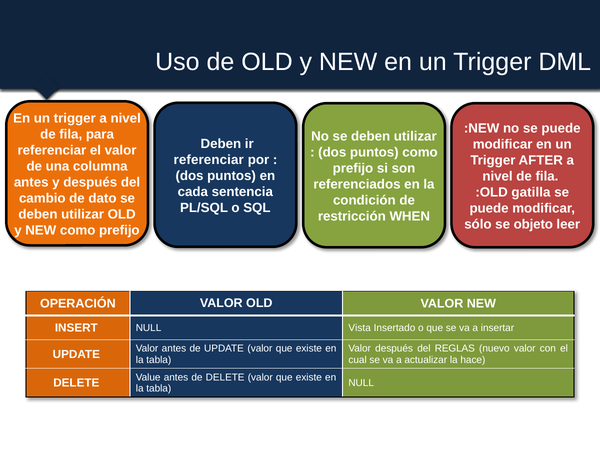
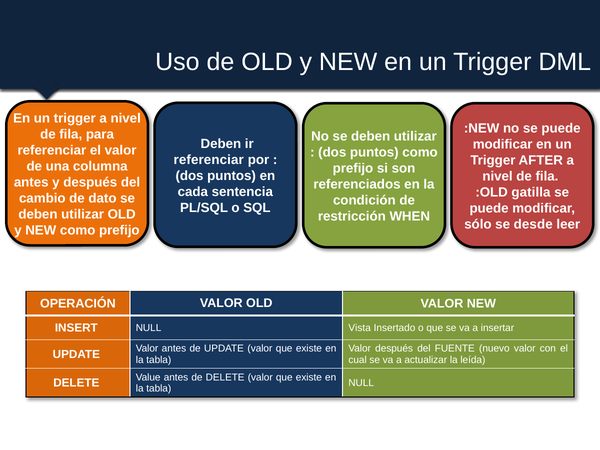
objeto: objeto -> desde (533, 224)
REGLAS: REGLAS -> FUENTE (455, 349)
hace: hace -> leída (473, 360)
